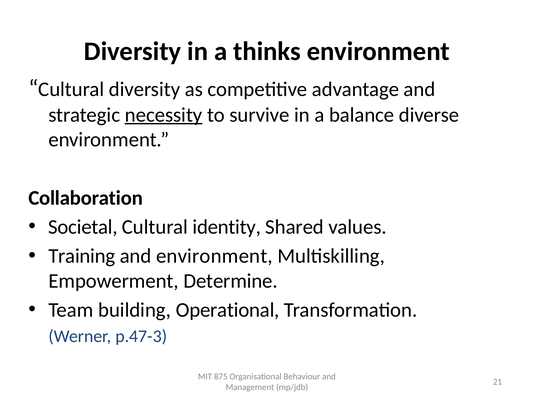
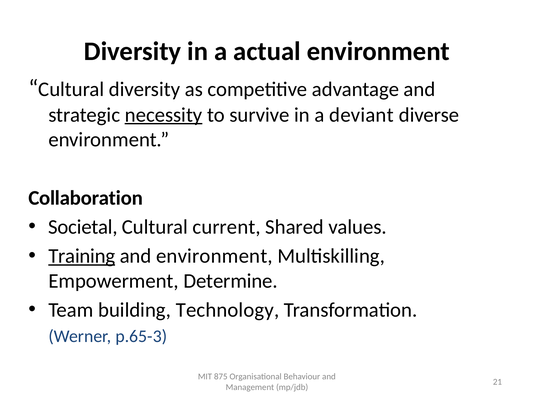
thinks: thinks -> actual (267, 51)
balance: balance -> deviant (361, 115)
identity: identity -> current (227, 227)
Training underline: none -> present (82, 256)
Operational: Operational -> Technology (227, 310)
p.47-3: p.47-3 -> p.65-3 (141, 337)
